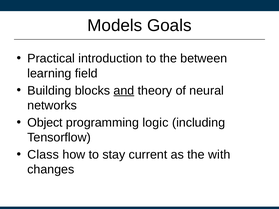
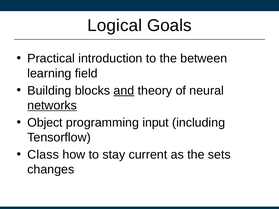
Models: Models -> Logical (115, 26)
networks underline: none -> present (52, 106)
logic: logic -> input (156, 123)
with: with -> sets (219, 155)
